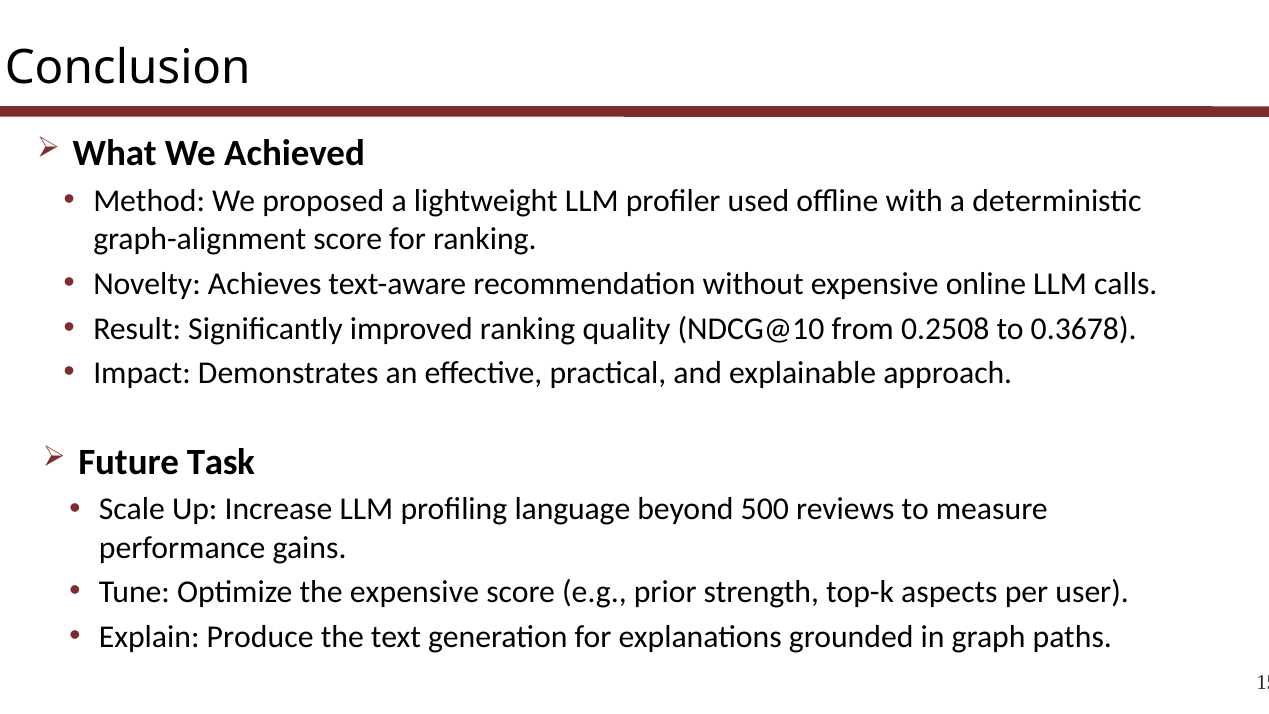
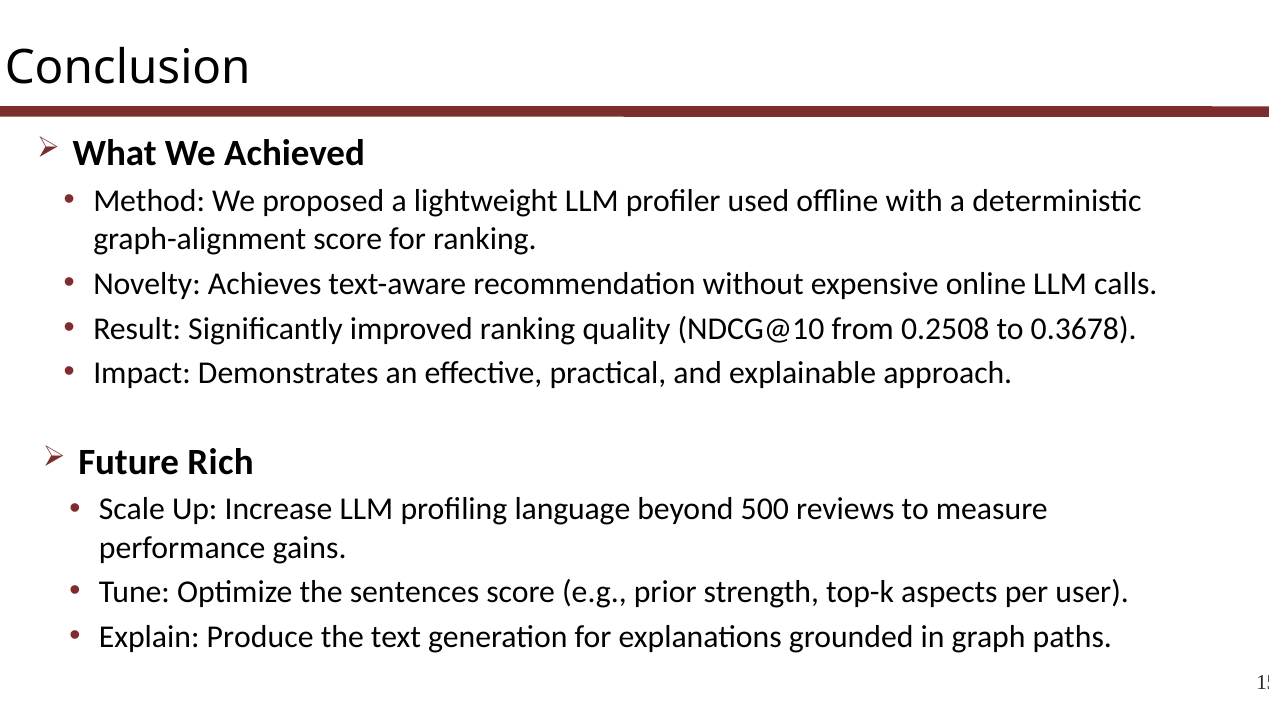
Task: Task -> Rich (221, 462)
the expensive: expensive -> sentences (415, 592)
